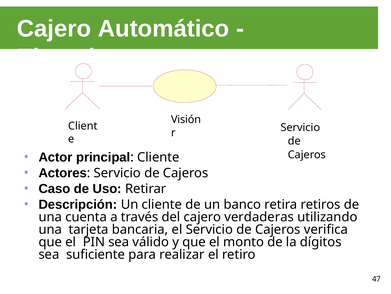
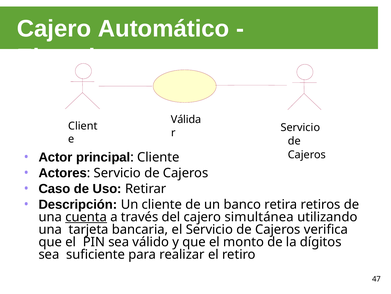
Visión: Visión -> Válida (186, 119)
cuenta underline: none -> present (86, 216)
verdaderas: verdaderas -> simultánea (259, 216)
